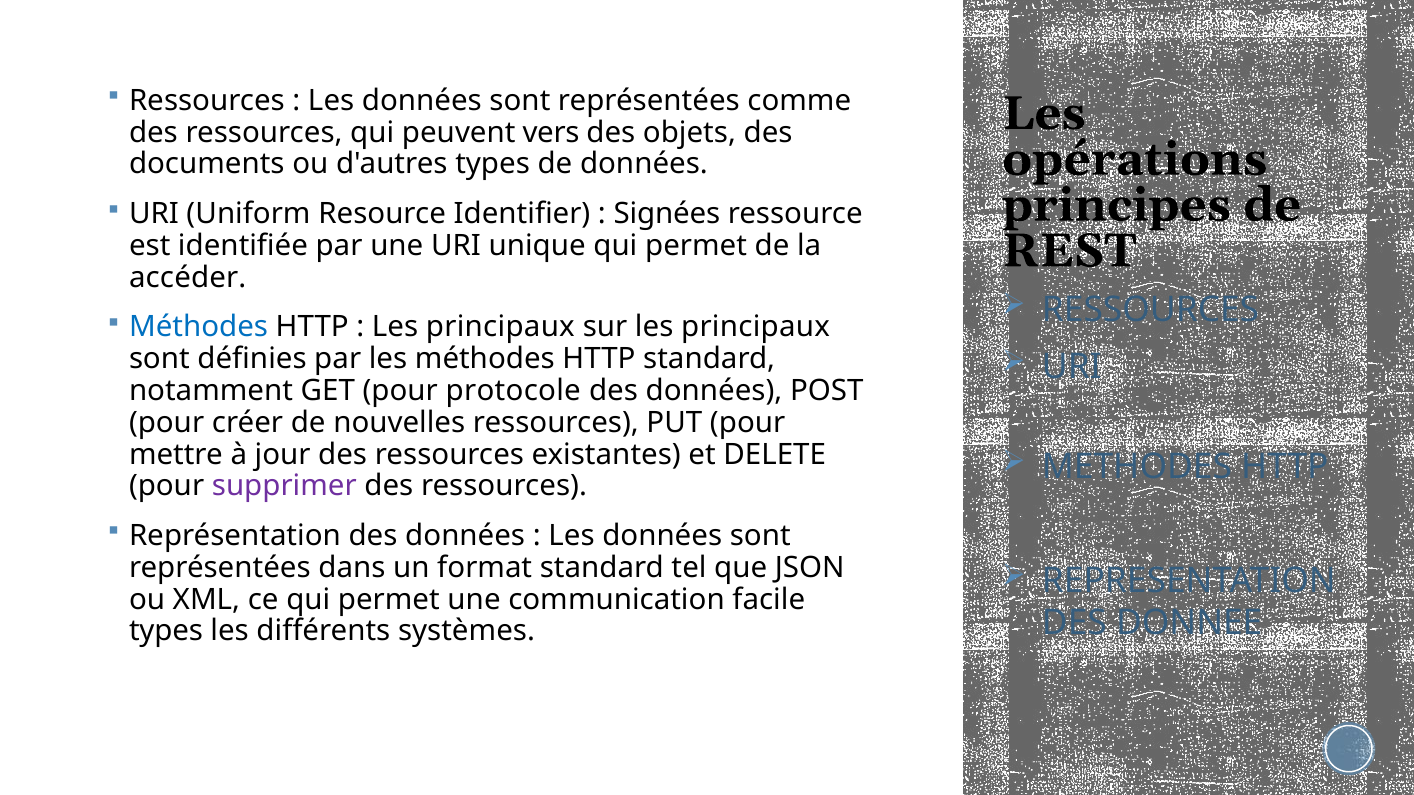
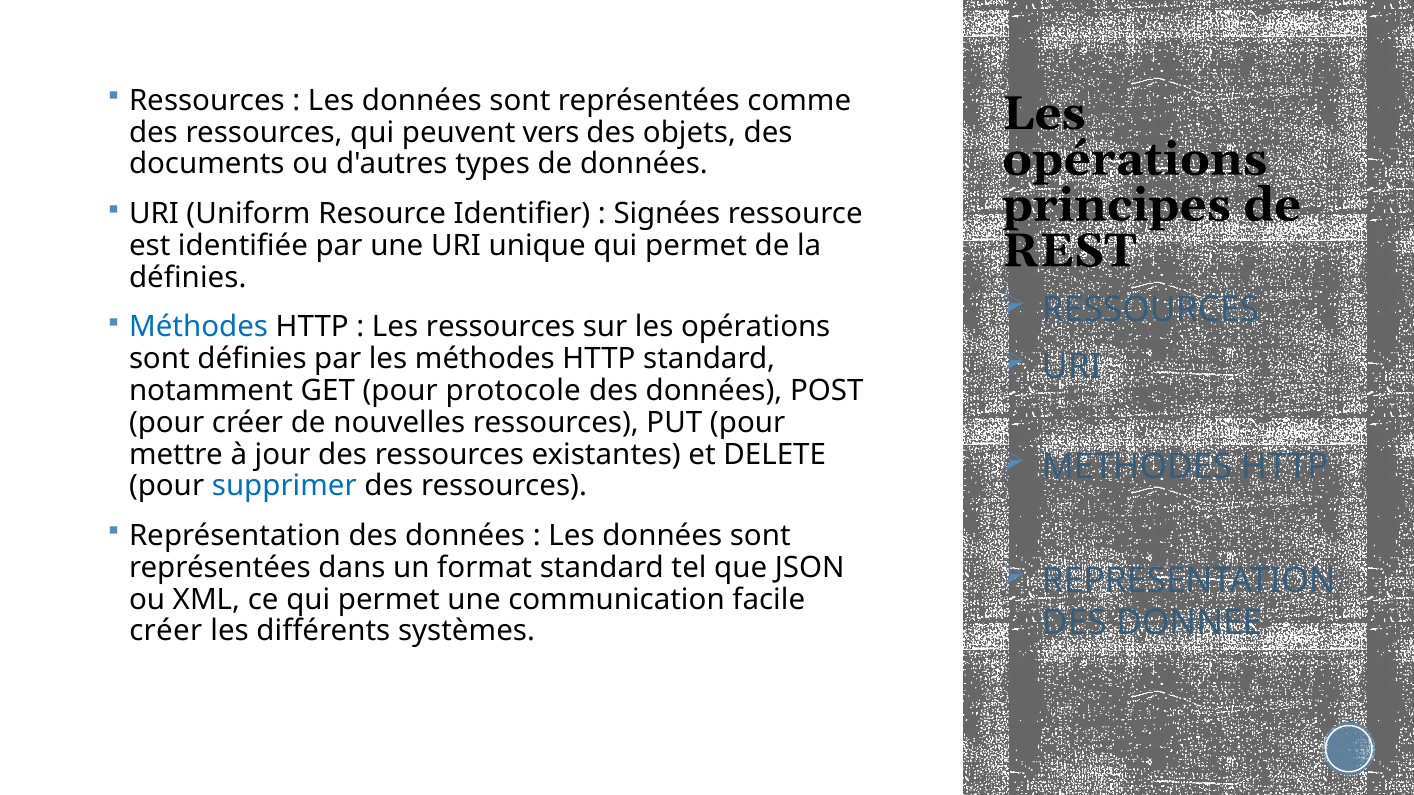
accéder: accéder -> définies (188, 278)
principaux: principaux -> ressources (501, 327)
sur les principaux: principaux -> opérations (756, 327)
supprimer colour: purple -> blue (284, 486)
types: types -> créer (166, 631)
